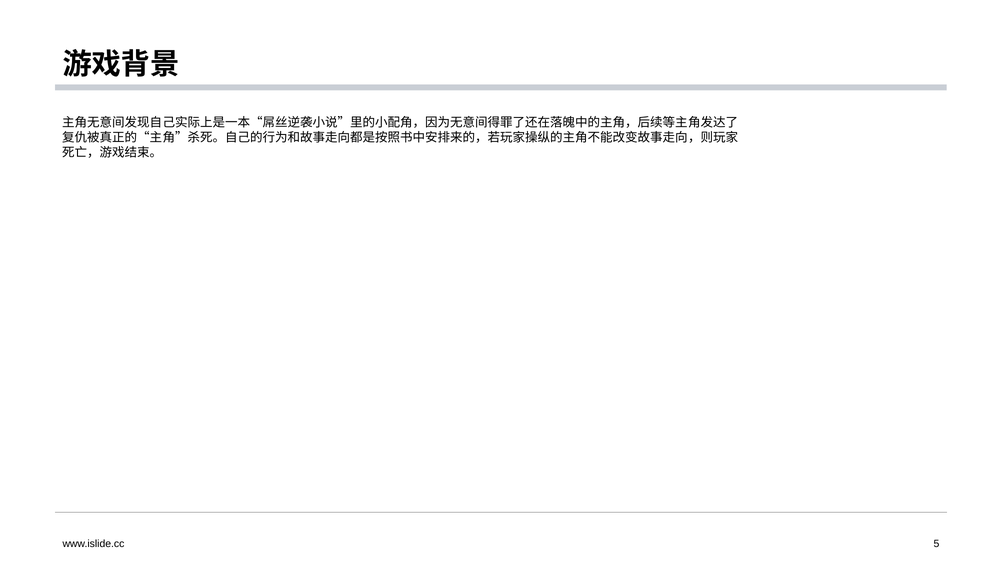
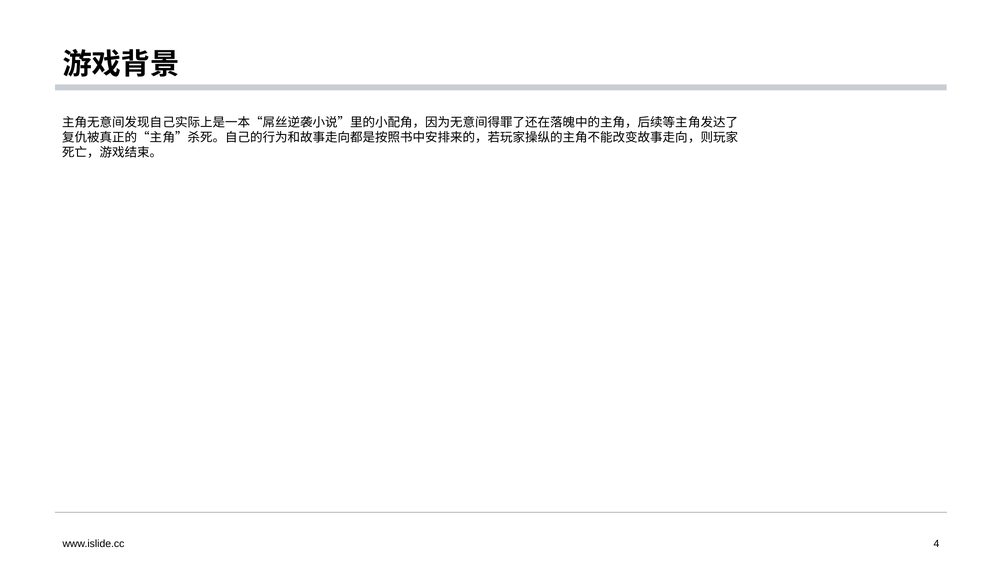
5: 5 -> 4 (936, 545)
